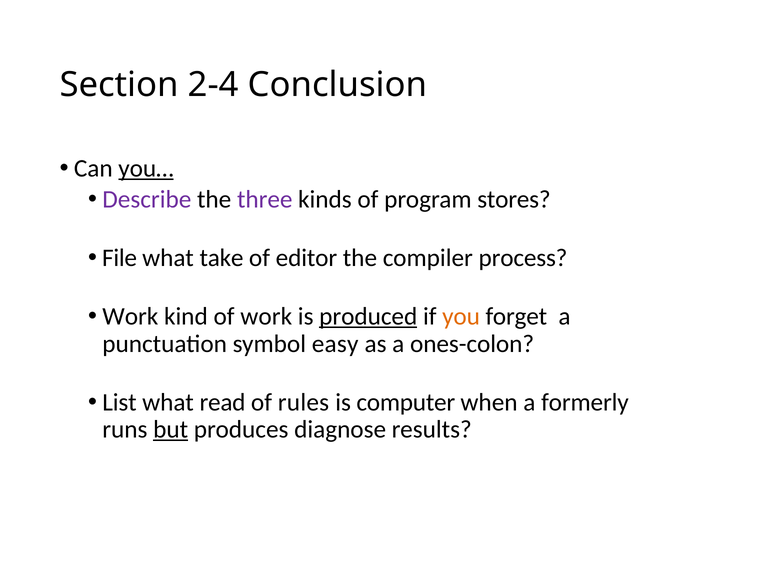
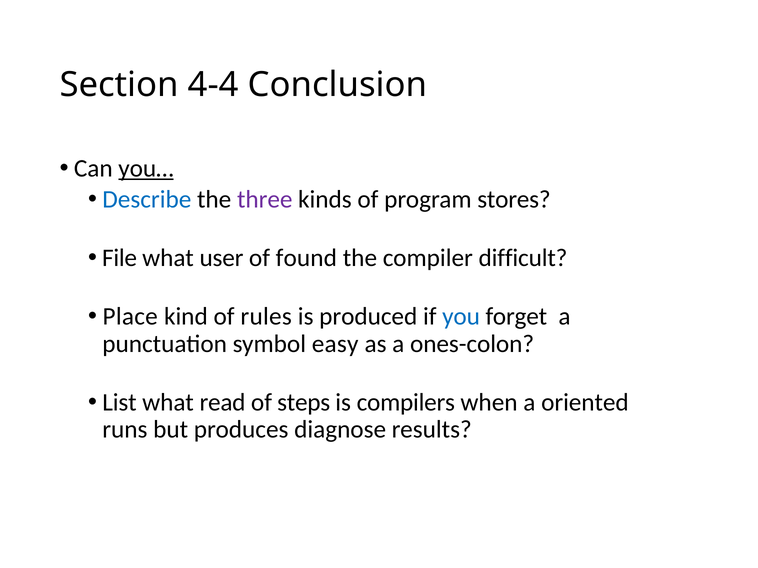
2-4: 2-4 -> 4-4 (213, 85)
Describe colour: purple -> blue (147, 200)
take: take -> user (221, 258)
editor: editor -> found (306, 258)
process: process -> difficult (523, 258)
Work: Work -> Place (130, 317)
of work: work -> rules (266, 317)
produced underline: present -> none (368, 317)
you colour: orange -> blue (461, 317)
rules: rules -> steps (304, 403)
computer: computer -> compilers (406, 403)
formerly: formerly -> oriented (585, 403)
but underline: present -> none (171, 430)
